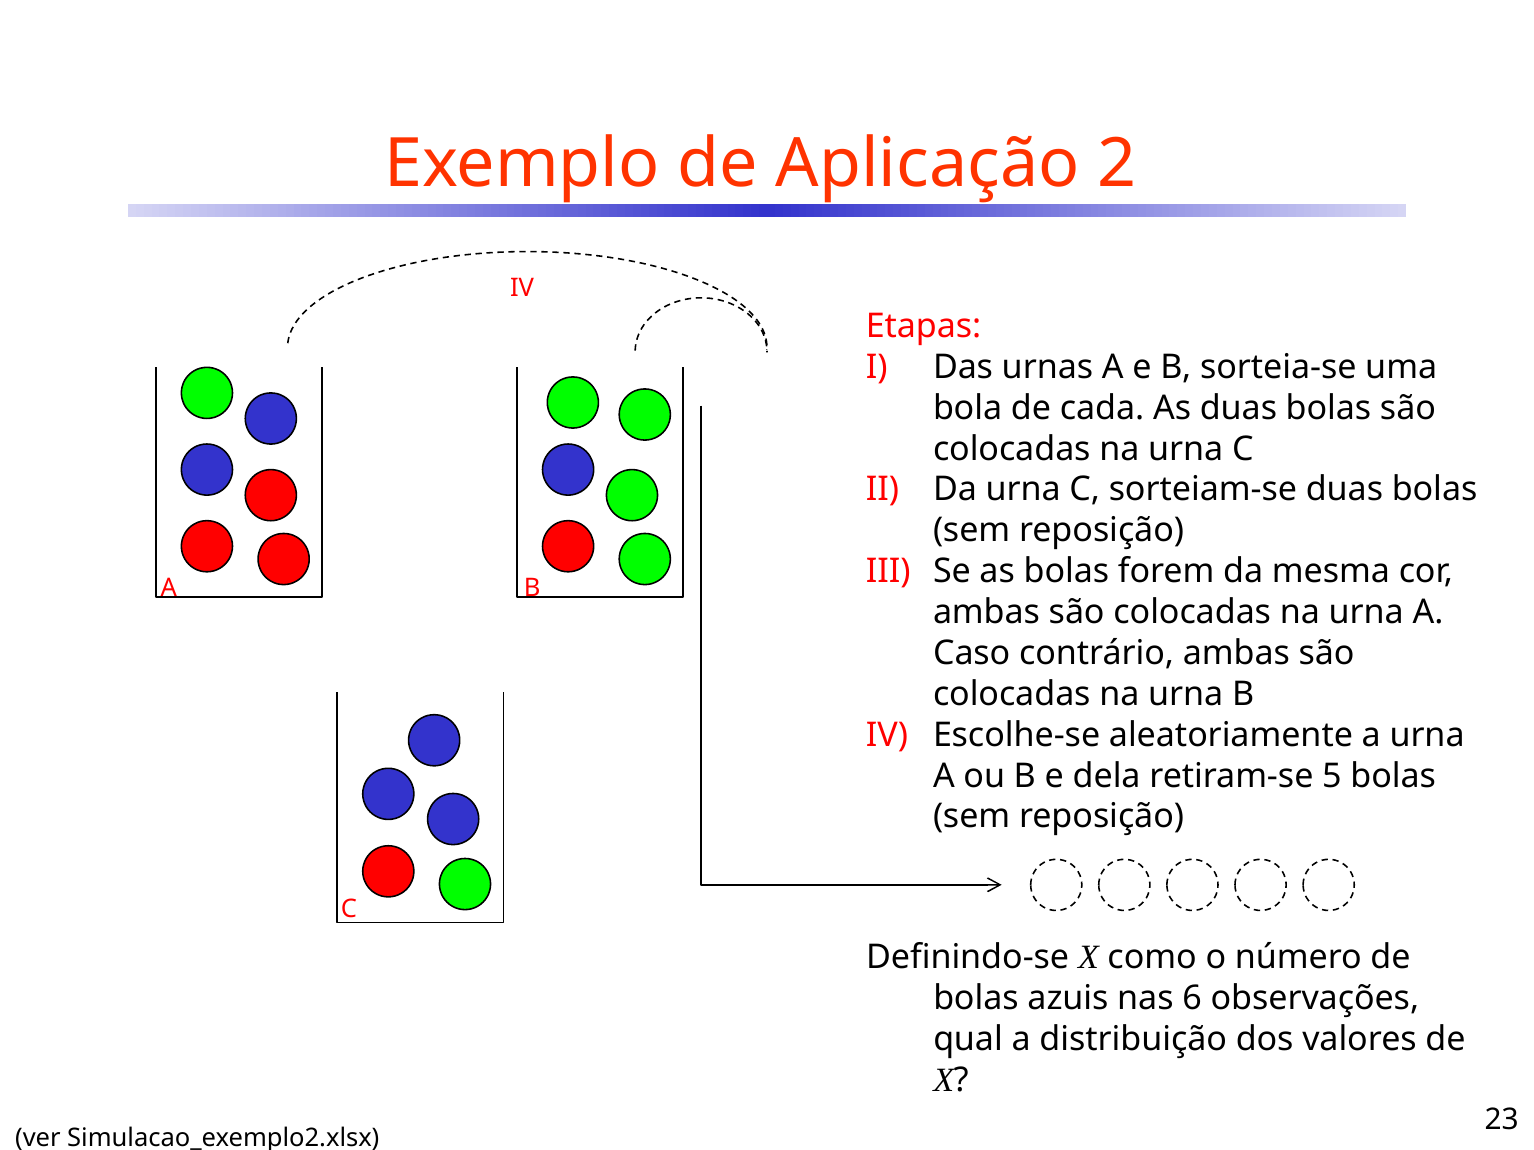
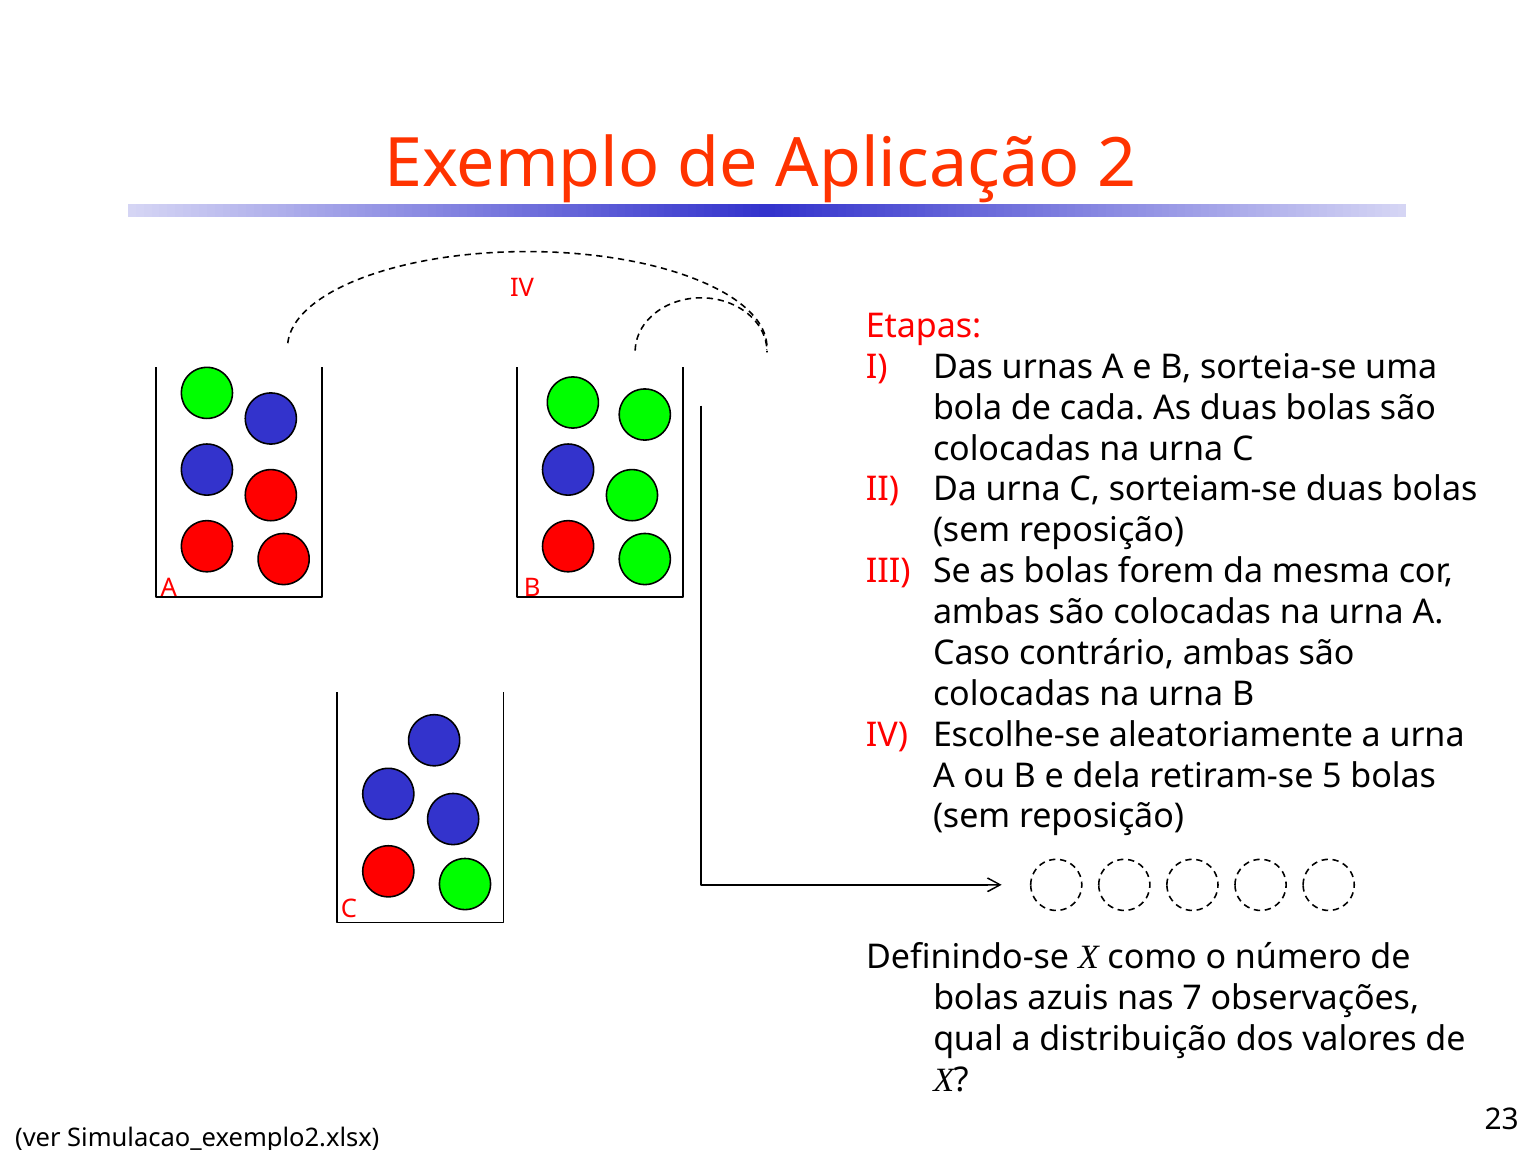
6: 6 -> 7 (1192, 999)
